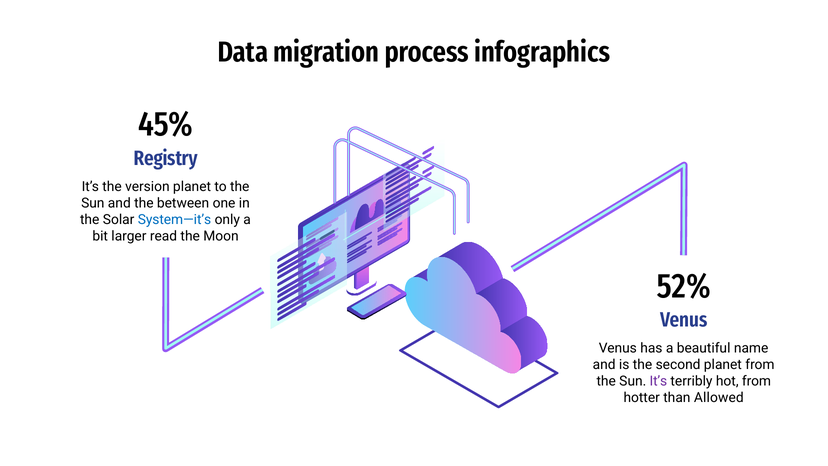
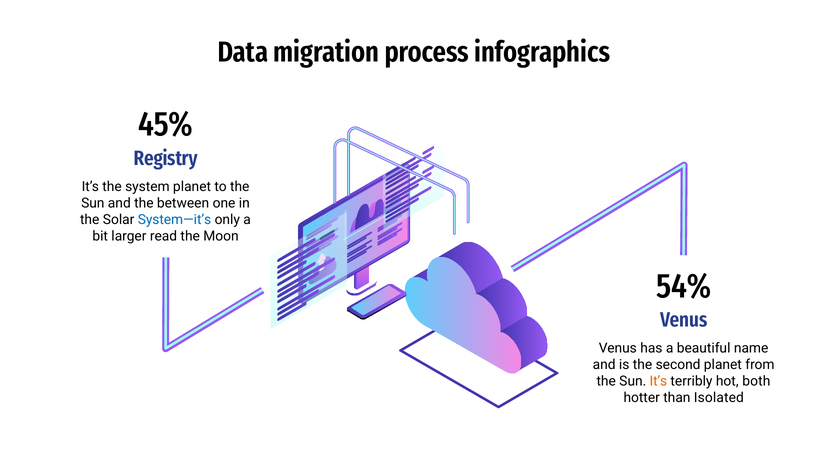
version: version -> system (147, 187)
52%: 52% -> 54% (684, 286)
It’s colour: purple -> orange (658, 381)
hot from: from -> both (756, 381)
Allowed: Allowed -> Isolated (719, 397)
